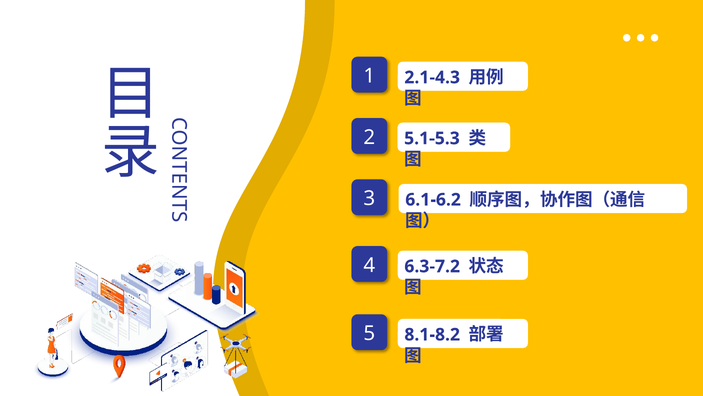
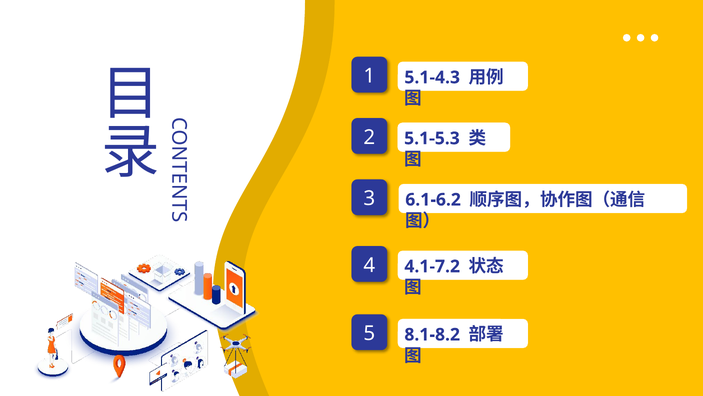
2.1-4.3: 2.1-4.3 -> 5.1-4.3 (432, 77)
6.3-7.2: 6.3-7.2 -> 4.1-7.2 (432, 266)
